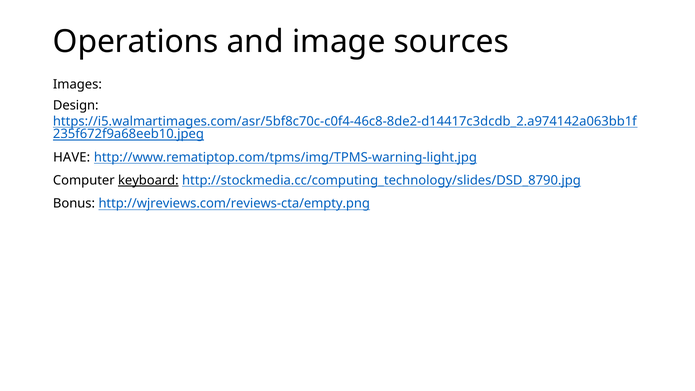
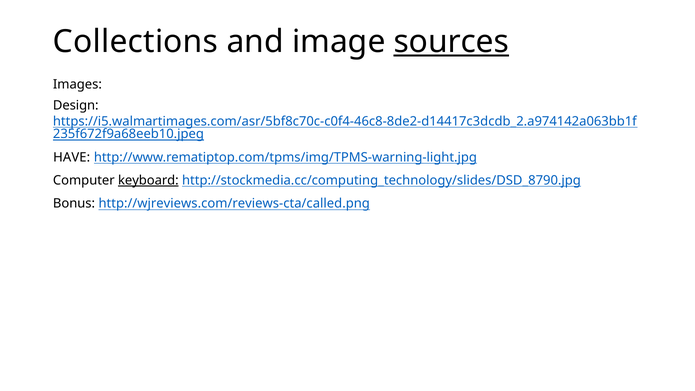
Operations: Operations -> Collections (136, 42)
sources underline: none -> present (451, 42)
http://wjreviews.com/reviews-cta/empty.png: http://wjreviews.com/reviews-cta/empty.png -> http://wjreviews.com/reviews-cta/called.png (234, 204)
